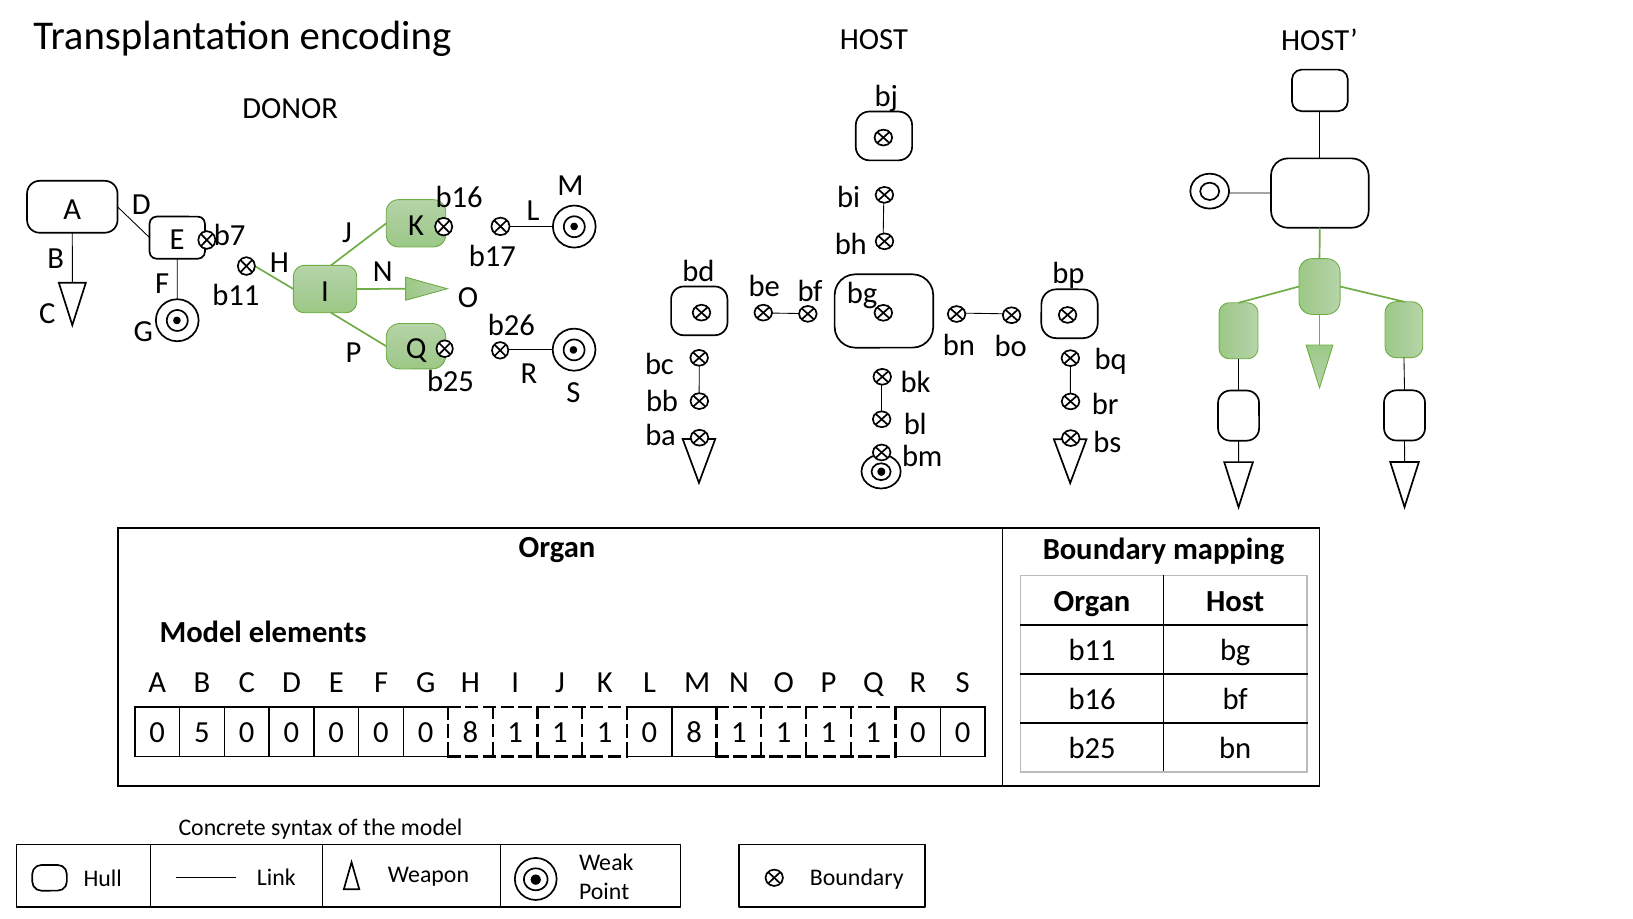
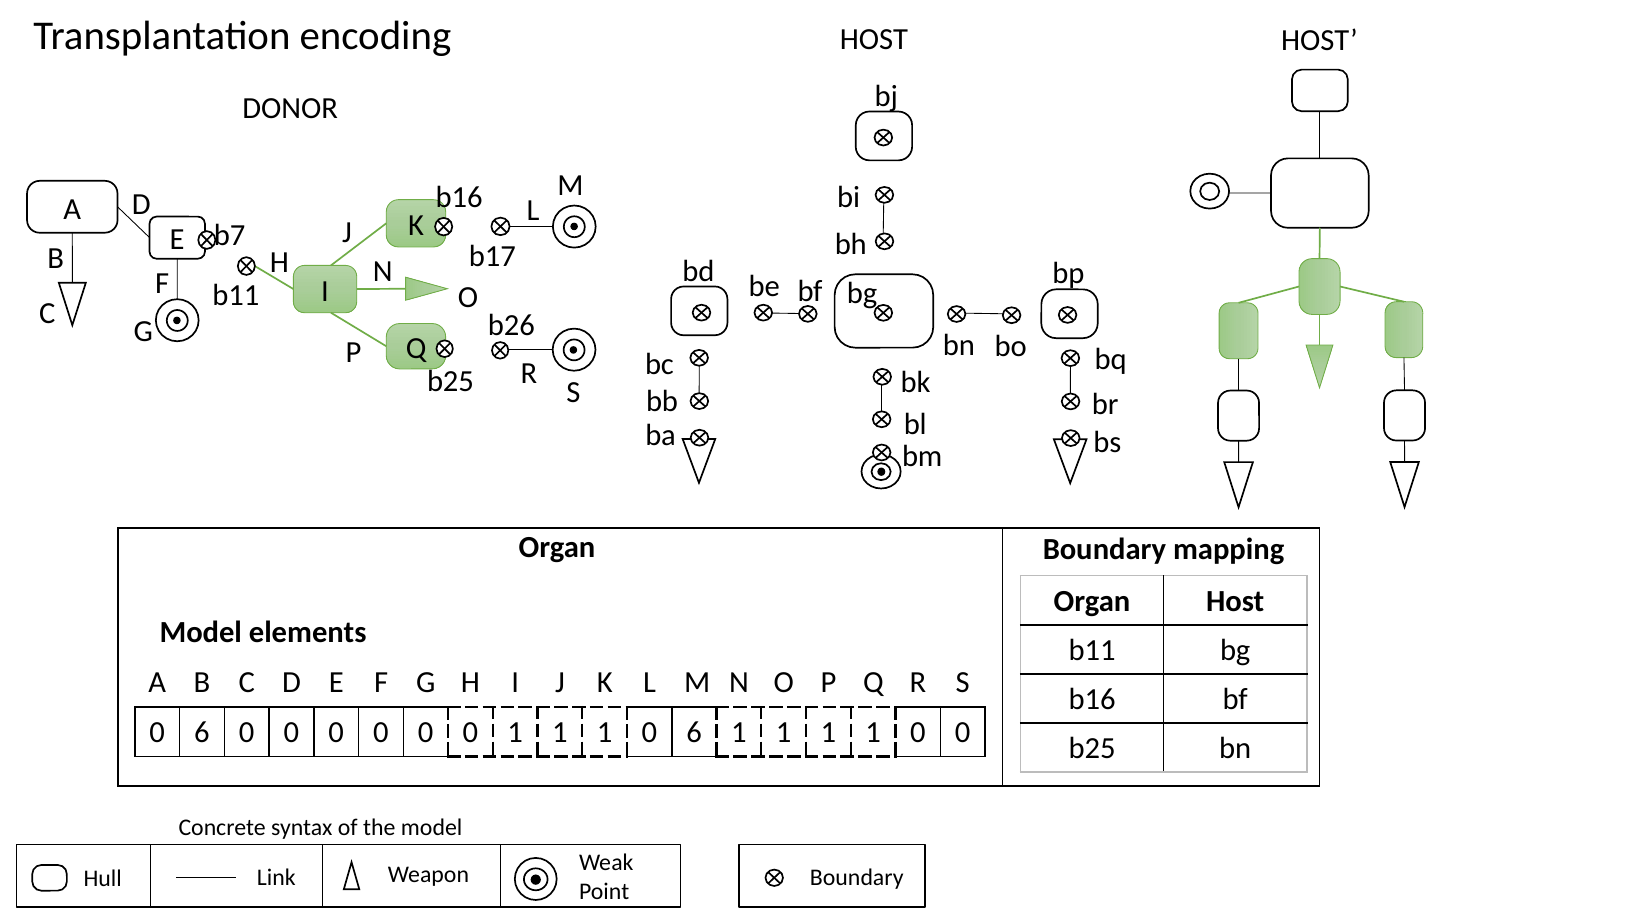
5: 5 -> 6 (202, 732)
8: 8 -> 0 (470, 732)
1 0 8: 8 -> 6 (694, 732)
